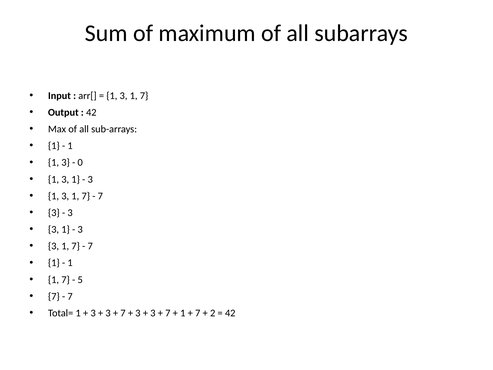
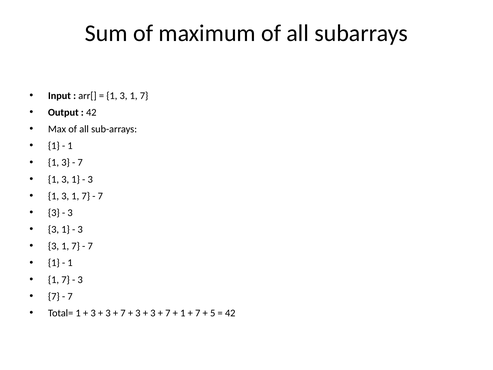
0: 0 -> 7 (80, 162)
5: 5 -> 3 (80, 279)
2: 2 -> 5 (213, 313)
